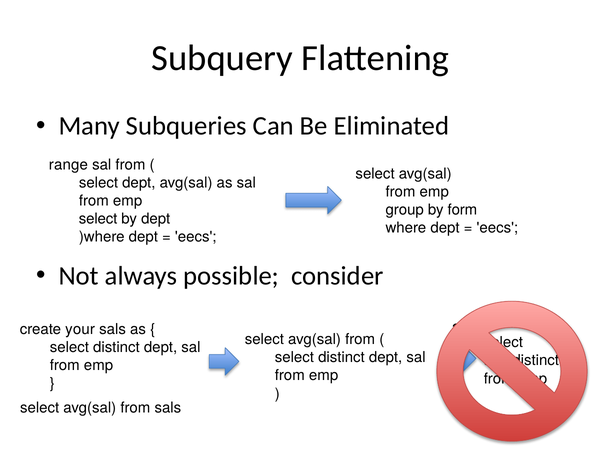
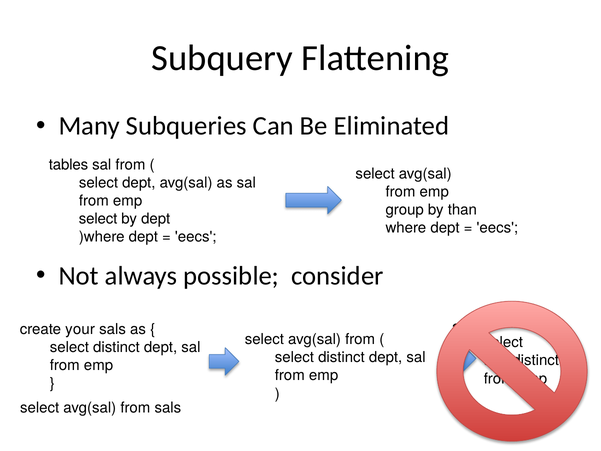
range: range -> tables (69, 164)
form: form -> than (462, 210)
